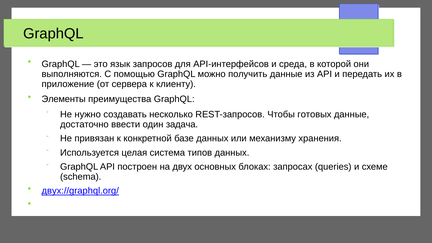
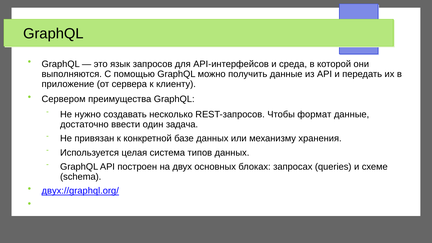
Элементы: Элементы -> Сервером (64, 99)
готовых: готовых -> формат (314, 114)
